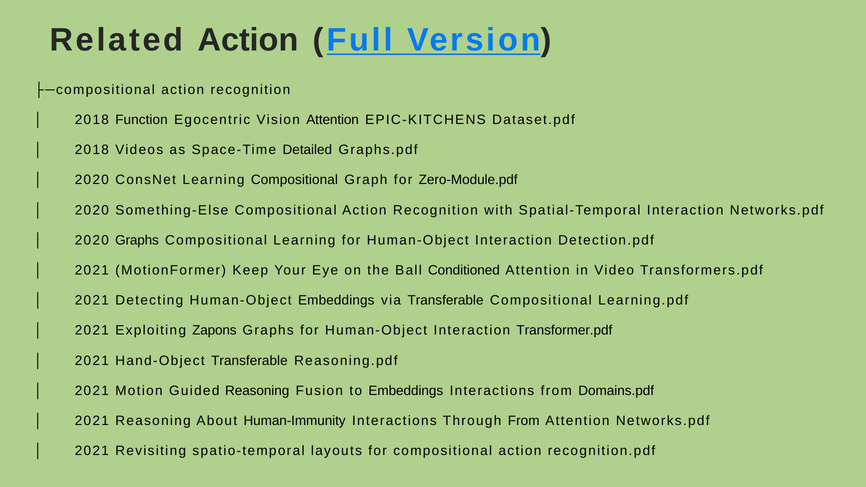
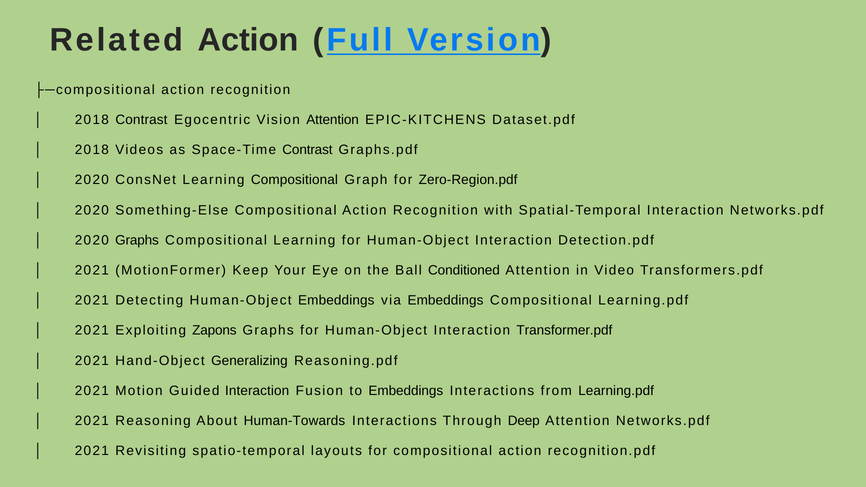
2018 Function: Function -> Contrast (141, 120)
Space-Time Detailed: Detailed -> Contrast (307, 150)
Zero-Module.pdf: Zero-Module.pdf -> Zero-Region.pdf (468, 180)
via Transferable: Transferable -> Embeddings (445, 300)
Hand-Object Transferable: Transferable -> Generalizing (249, 361)
Guided Reasoning: Reasoning -> Interaction (257, 391)
from Domains.pdf: Domains.pdf -> Learning.pdf (616, 391)
Human-Immunity: Human-Immunity -> Human-Towards (294, 421)
Through From: From -> Deep (524, 421)
